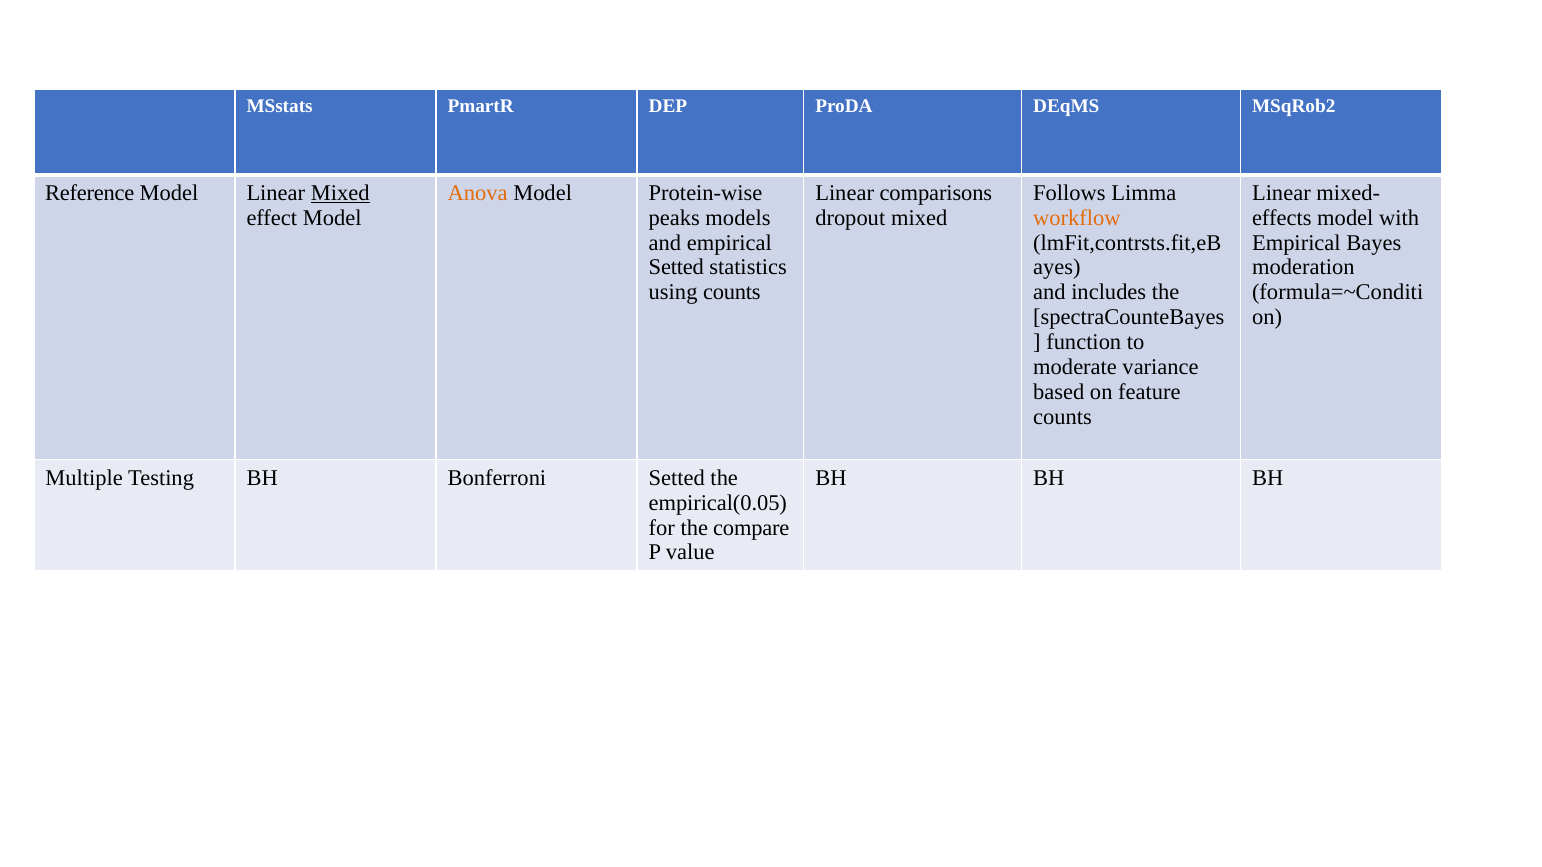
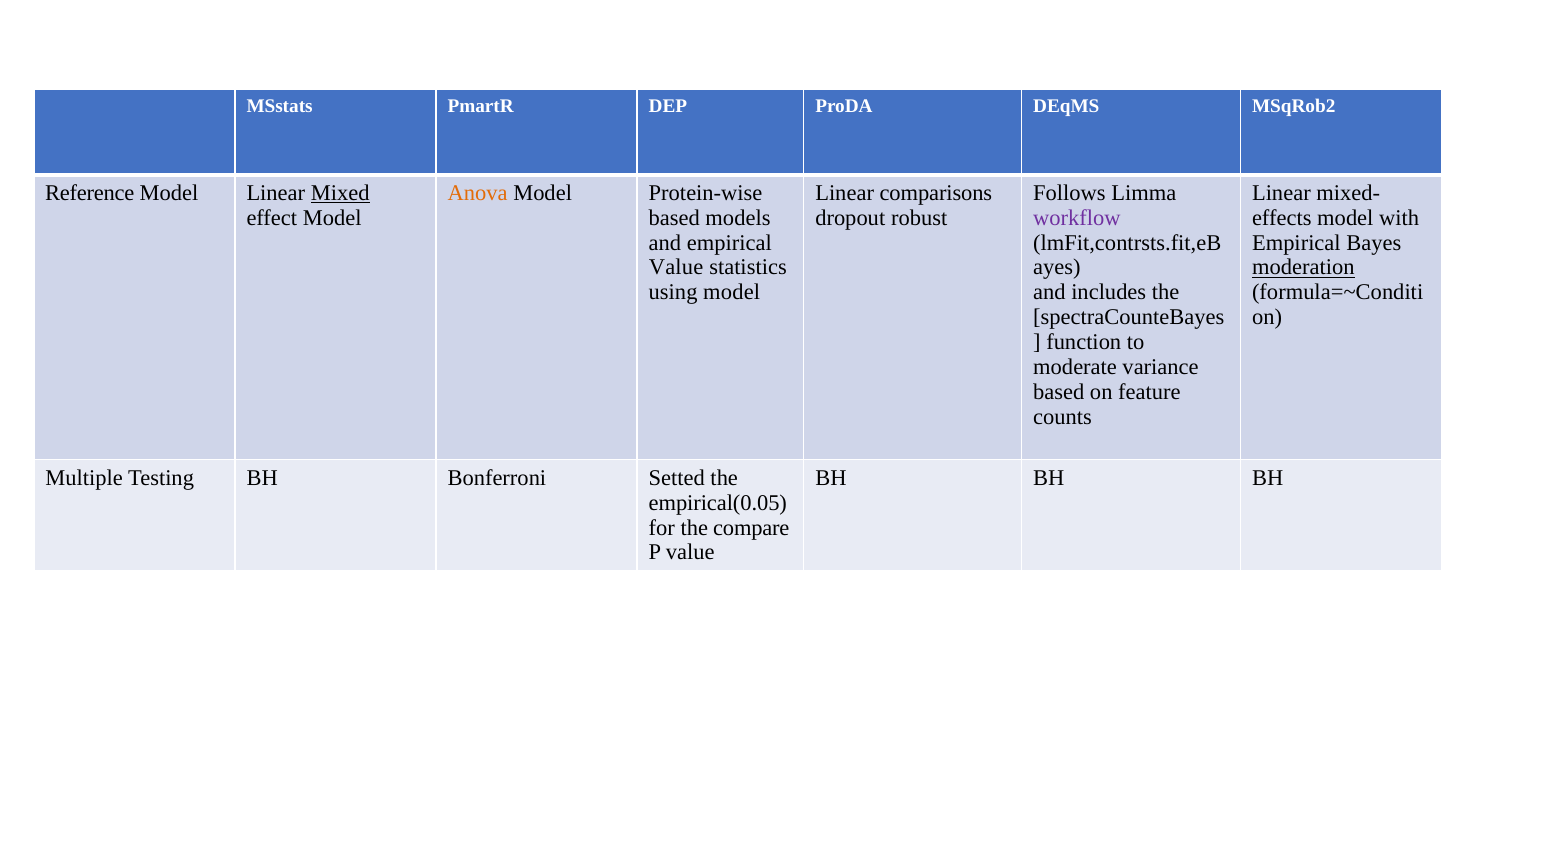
peaks: peaks -> based (674, 218)
dropout mixed: mixed -> robust (919, 218)
workflow colour: orange -> purple (1077, 218)
Setted: Setted -> Value (676, 268)
moderation underline: none -> present (1303, 268)
using counts: counts -> model (732, 293)
